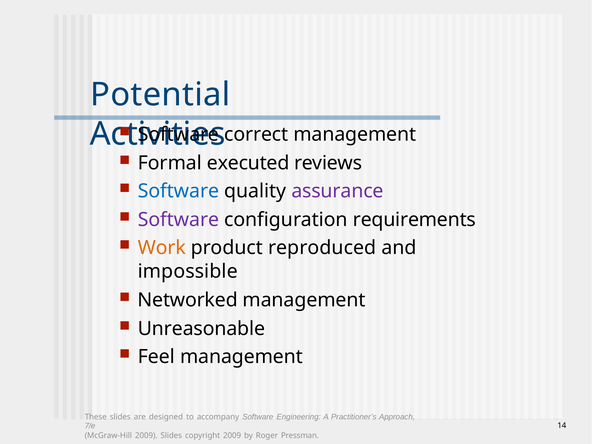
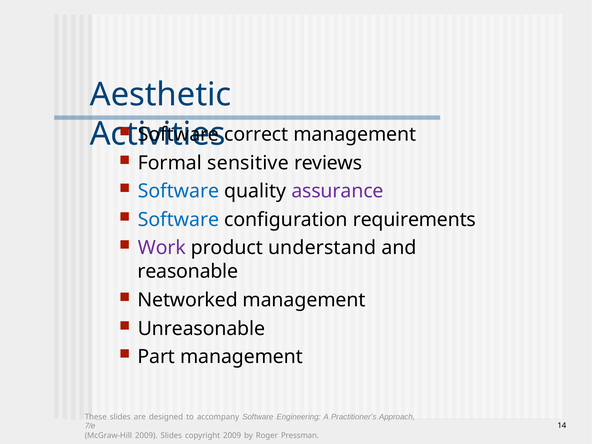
Potential: Potential -> Aesthetic (161, 95)
executed: executed -> sensitive (248, 163)
Software colour: purple -> blue (178, 220)
Work colour: orange -> purple (162, 248)
reproduced: reproduced -> understand (322, 248)
impossible: impossible -> reasonable (188, 271)
Feel: Feel -> Part (156, 357)
